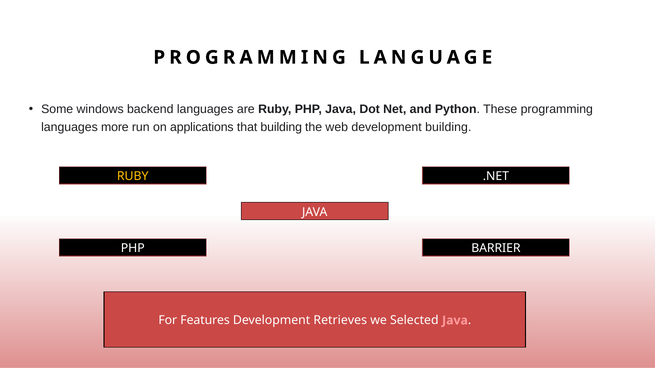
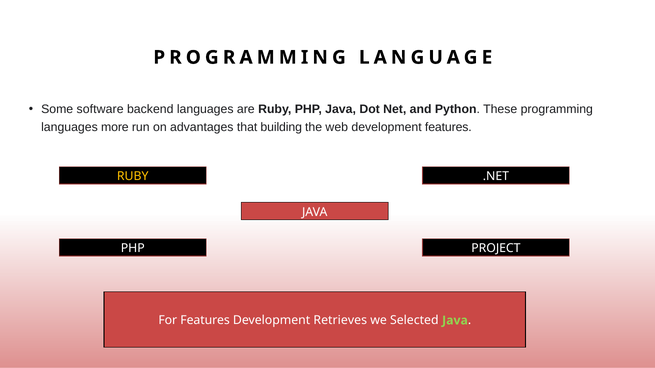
windows: windows -> software (100, 110)
applications: applications -> advantages (202, 127)
development building: building -> features (448, 127)
BARRIER: BARRIER -> PROJECT (496, 249)
Java colour: pink -> light green (455, 321)
